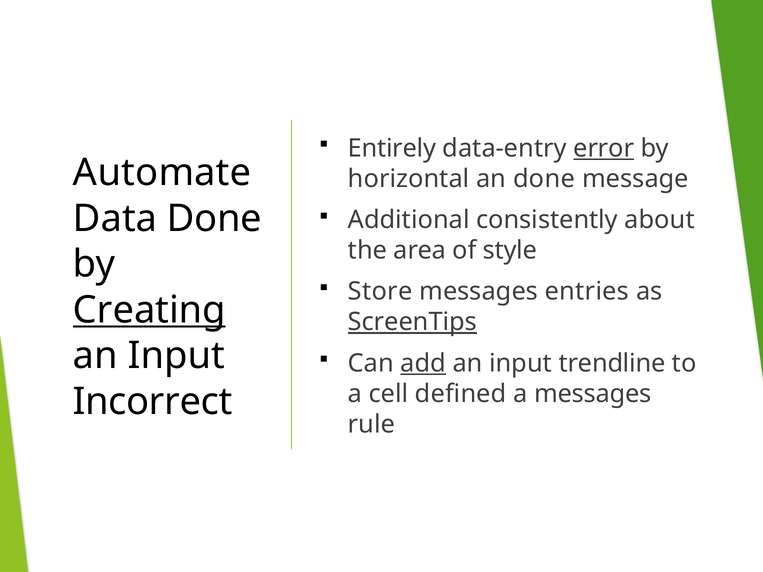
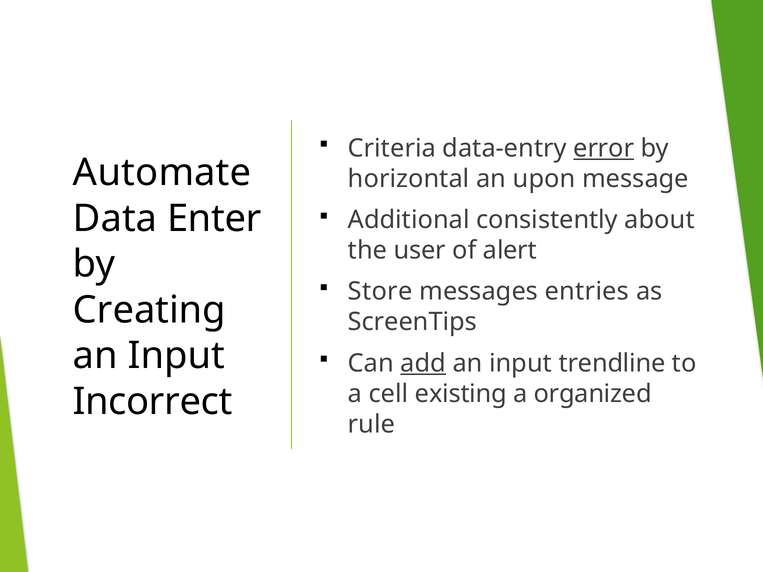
Entirely: Entirely -> Criteria (392, 148)
an done: done -> upon (544, 179)
Data Done: Done -> Enter (214, 219)
area: area -> user (420, 251)
style: style -> alert (510, 251)
Creating underline: present -> none (149, 310)
ScreenTips underline: present -> none (412, 322)
defined: defined -> existing (461, 394)
a messages: messages -> organized (593, 394)
